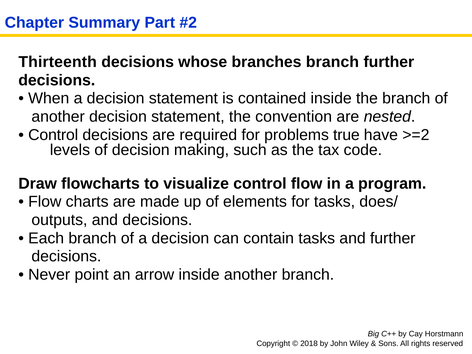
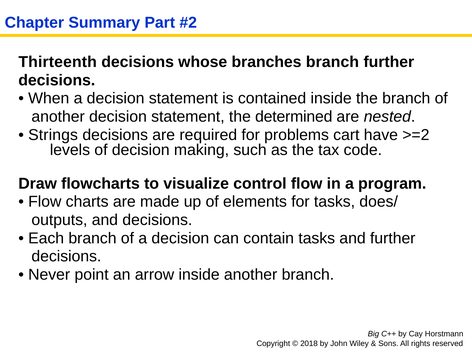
convention: convention -> determined (294, 117)
Control: Control -> Strings (53, 135)
true: true -> cart (346, 135)
